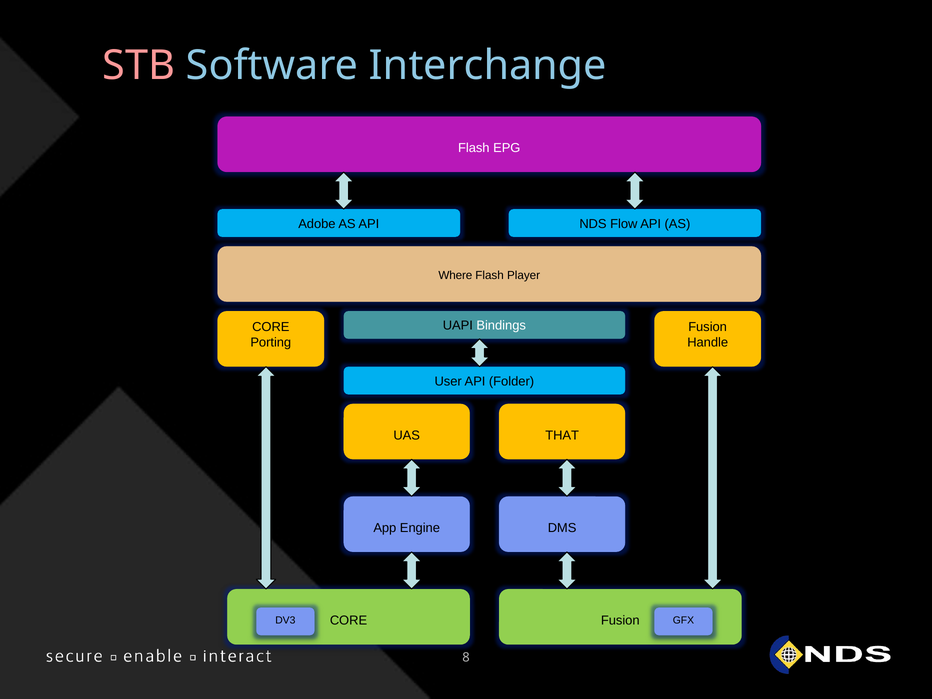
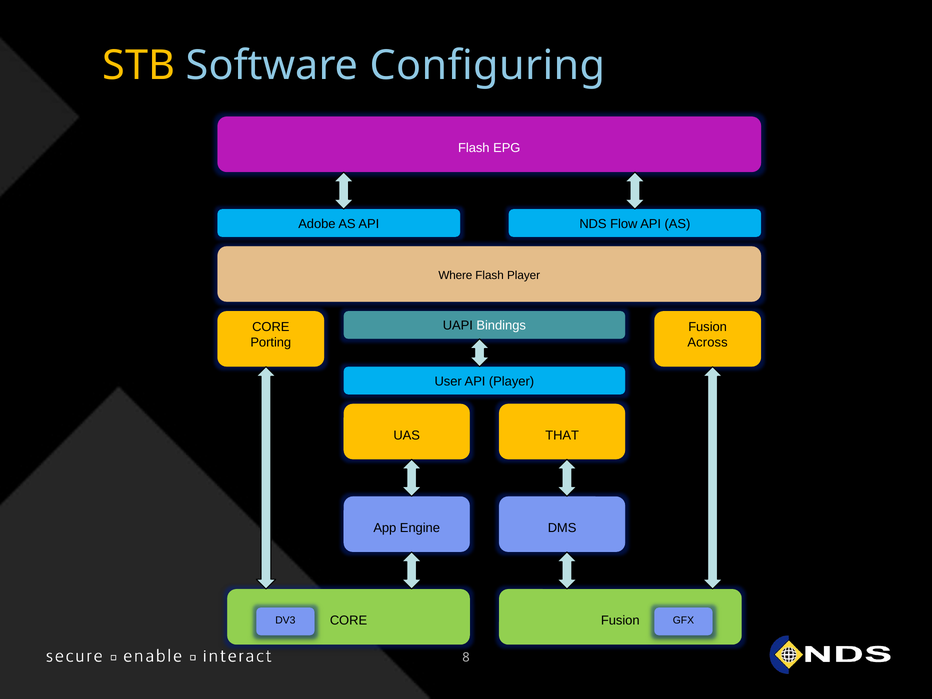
STB colour: pink -> yellow (139, 66)
Interchange: Interchange -> Configuring (488, 66)
Handle: Handle -> Across (708, 343)
API Folder: Folder -> Player (512, 381)
